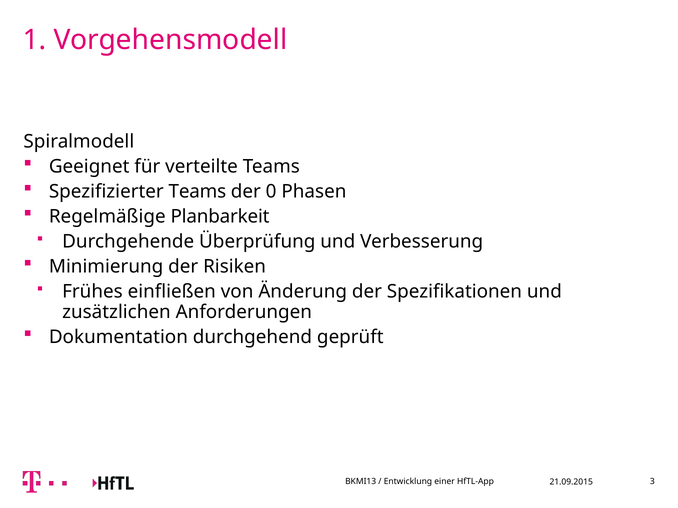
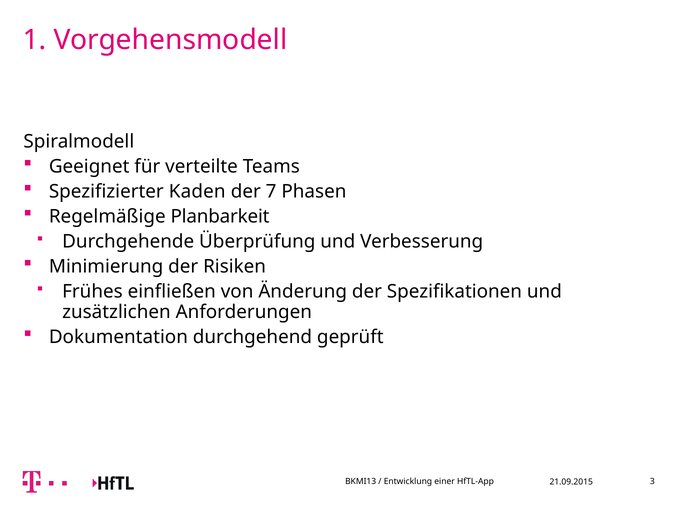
Spezifizierter Teams: Teams -> Kaden (197, 192)
0: 0 -> 7 (271, 192)
